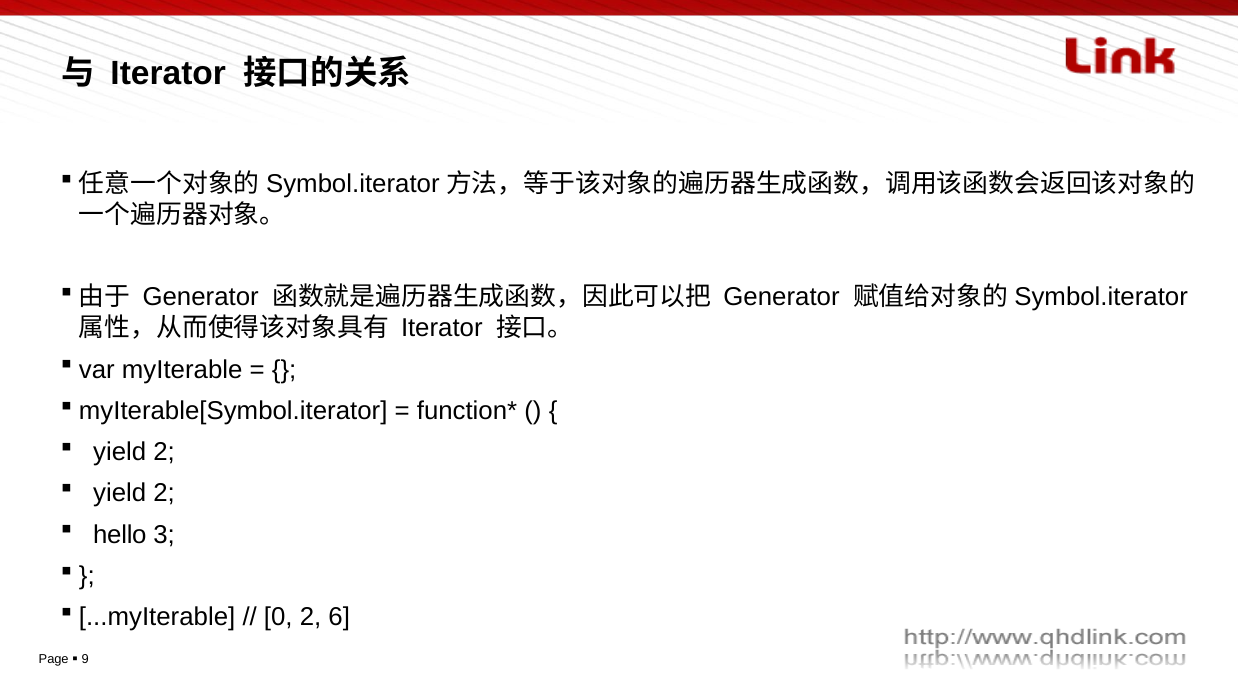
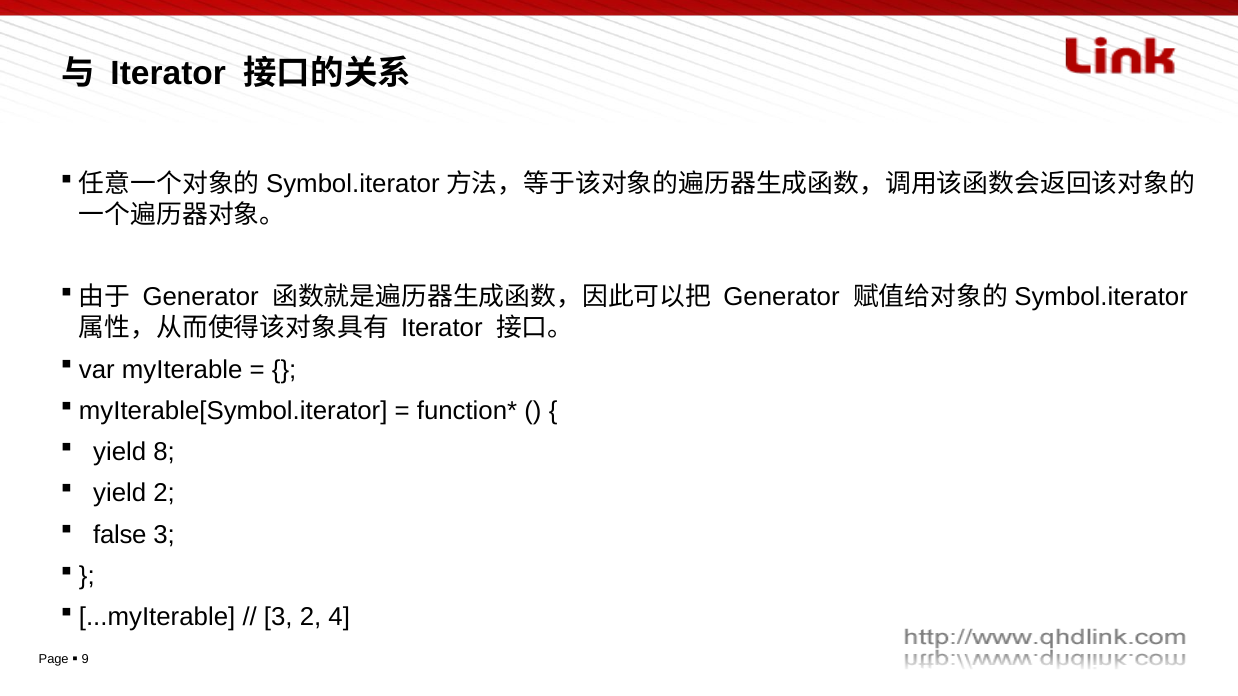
2: 2 -> 8 (164, 452)
hello: hello -> false (120, 535)
0: 0 -> 3 (278, 617)
6: 6 -> 4 (339, 617)
